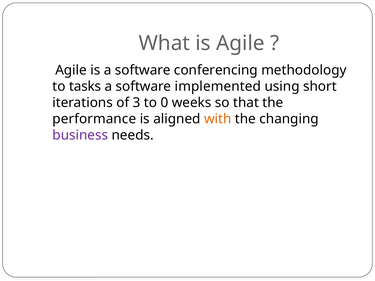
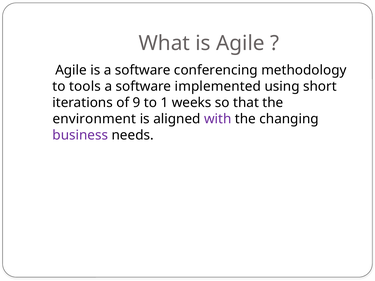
tasks: tasks -> tools (85, 87)
3: 3 -> 9 (137, 103)
0: 0 -> 1 (164, 103)
performance: performance -> environment (94, 119)
with colour: orange -> purple (218, 119)
